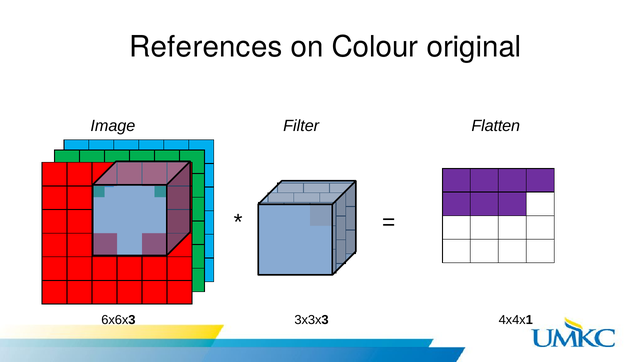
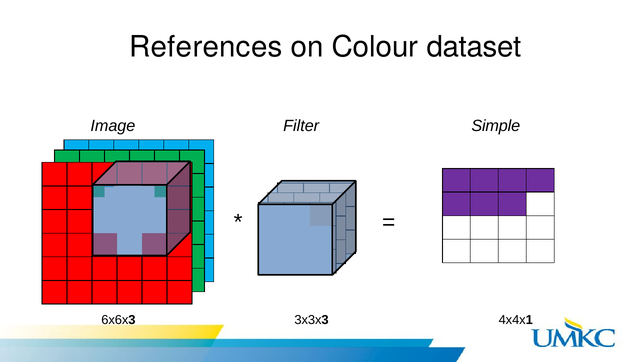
original: original -> dataset (474, 47)
Flatten: Flatten -> Simple (496, 126)
